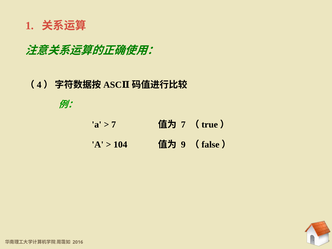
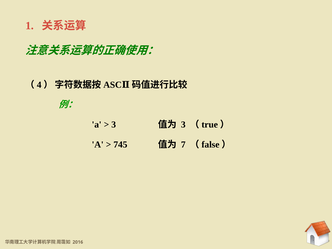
7: 7 -> 3 (114, 125)
7: 7 -> 3 (183, 125)
104: 104 -> 745 (120, 145)
9: 9 -> 7 (183, 145)
